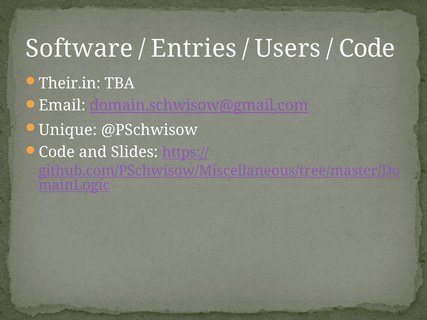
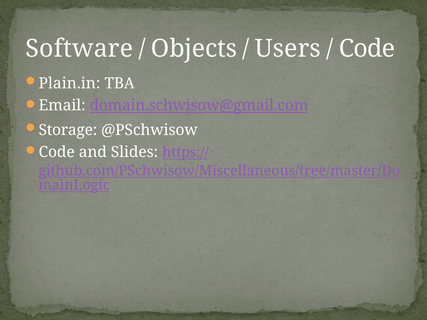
Entries: Entries -> Objects (194, 49)
Their.in: Their.in -> Plain.in (70, 84)
Unique: Unique -> Storage (68, 130)
